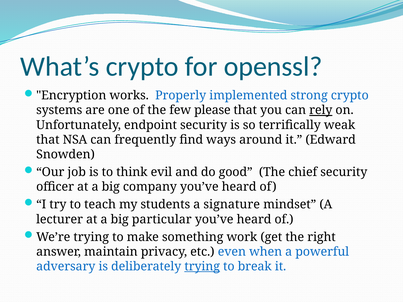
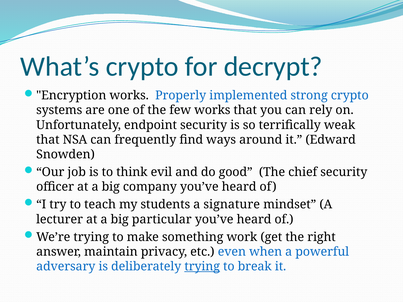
openssl: openssl -> decrypt (273, 67)
few please: please -> works (212, 110)
rely underline: present -> none (321, 110)
